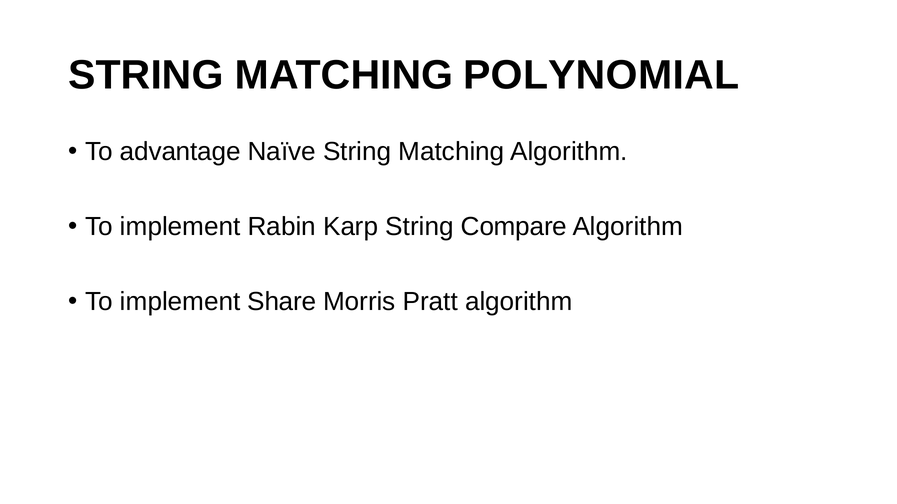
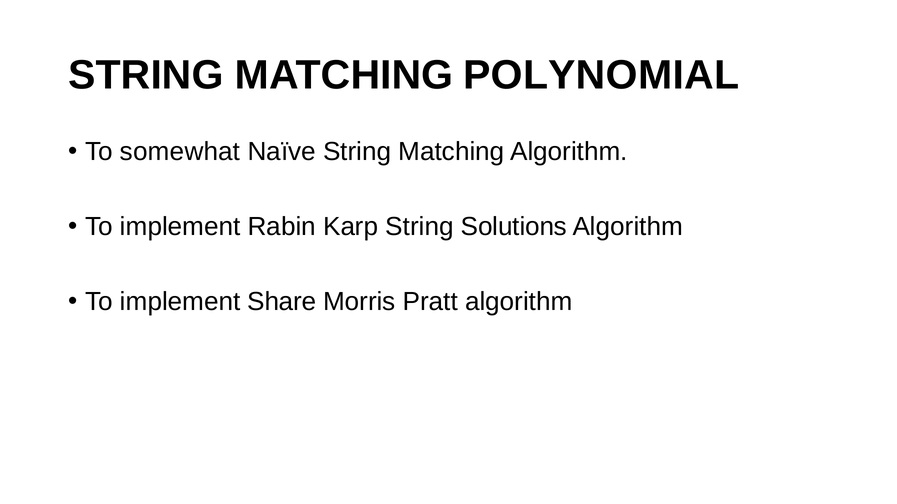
advantage: advantage -> somewhat (180, 152)
Compare: Compare -> Solutions (514, 227)
